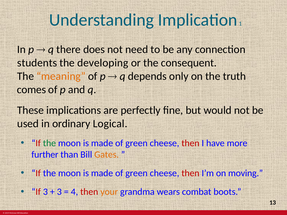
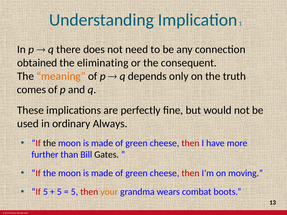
students: students -> obtained (37, 63)
developing: developing -> eliminating (103, 63)
Logical: Logical -> Always (110, 124)
the colour: green -> black (49, 143)
Gates colour: orange -> black (107, 155)
If 3: 3 -> 5 (45, 192)
3: 3 -> 5 (59, 192)
4: 4 -> 5 (74, 192)
